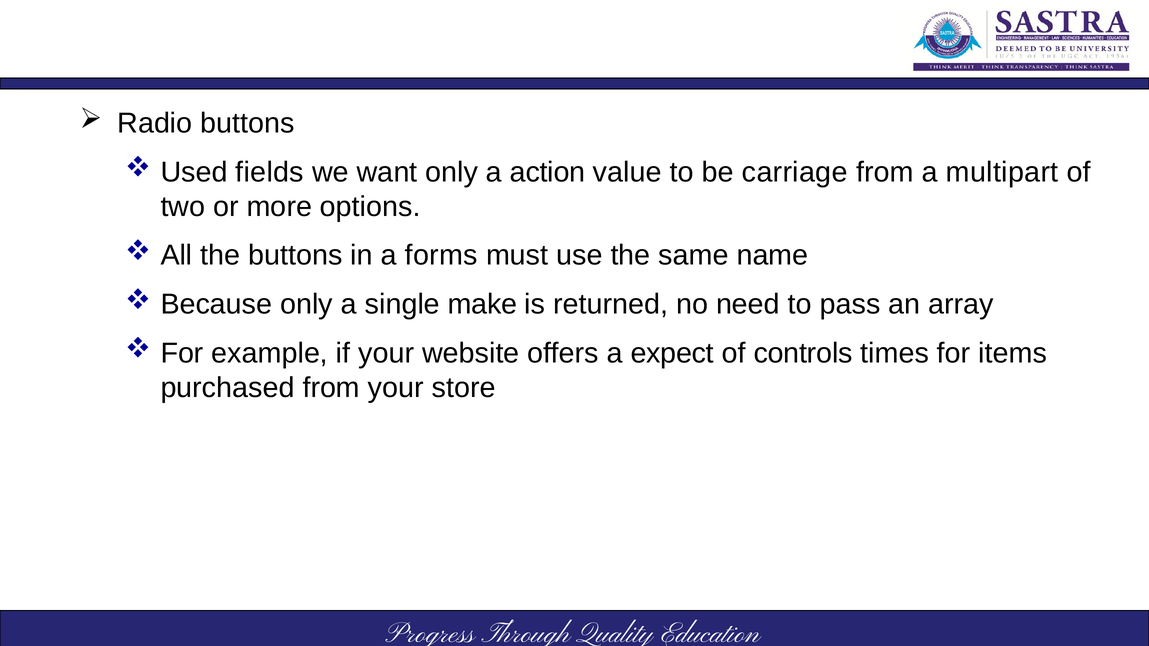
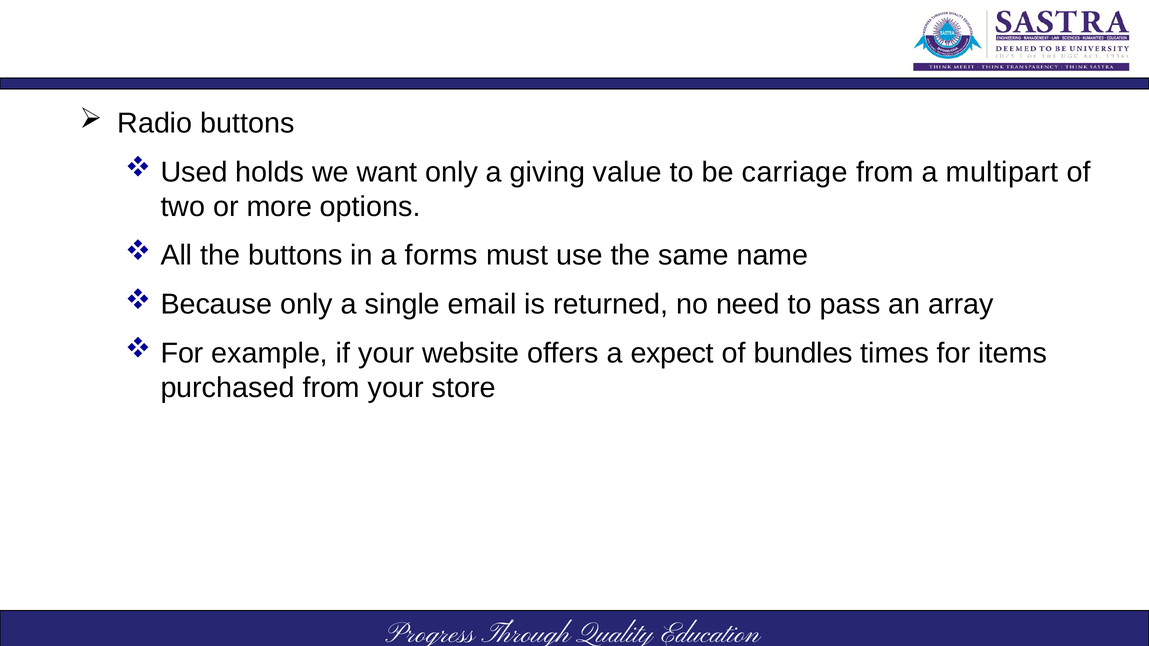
fields: fields -> holds (270, 172)
action: action -> giving (547, 172)
make: make -> email (482, 304)
controls: controls -> bundles (803, 353)
